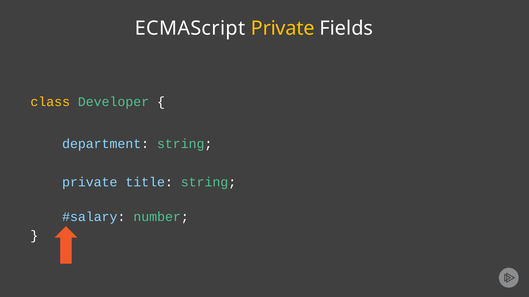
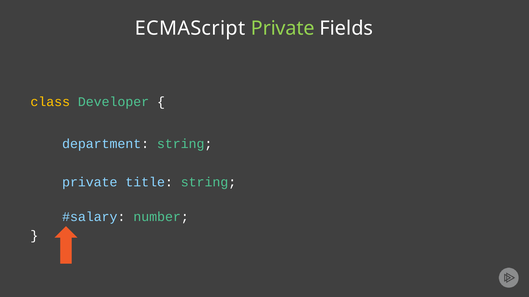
Private colour: yellow -> light green (283, 28)
